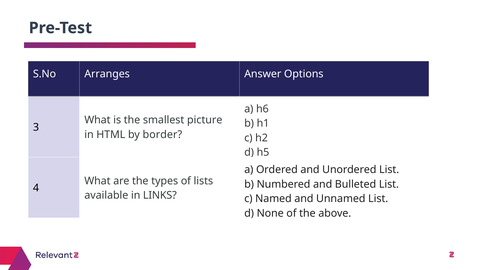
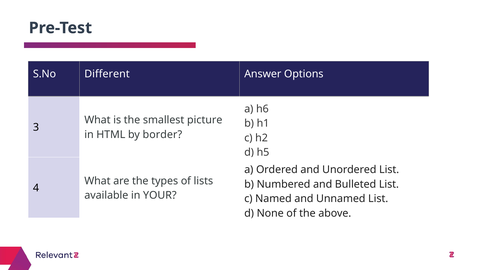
Arranges: Arranges -> Different (107, 74)
LINKS: LINKS -> YOUR (160, 195)
